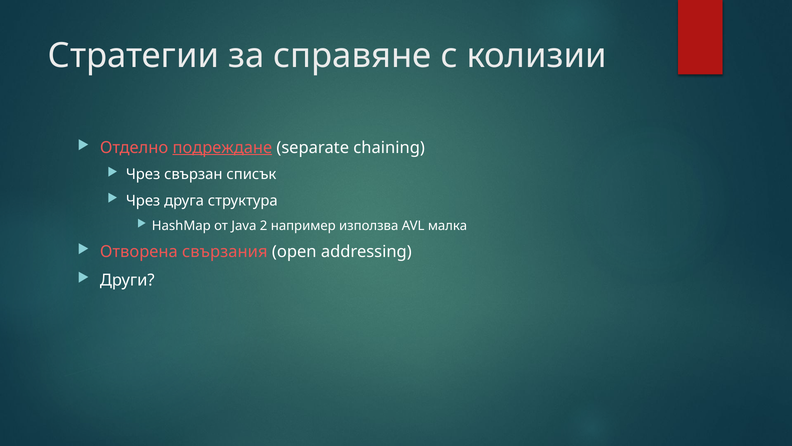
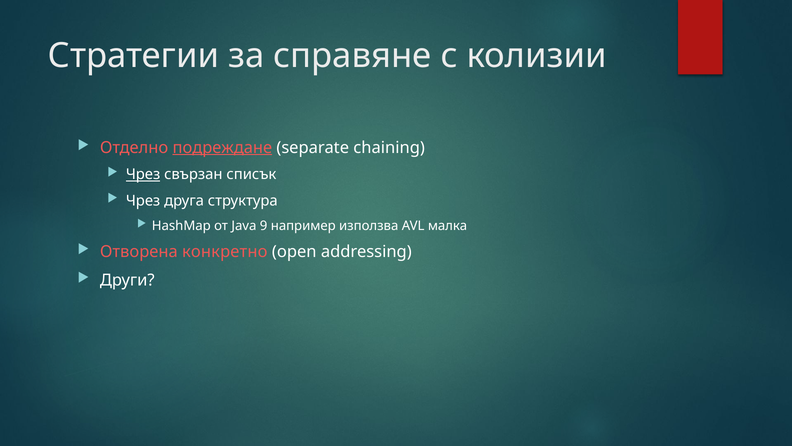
Чрез underline: none -> present (143, 174)
2: 2 -> 9 (264, 225)
свързания: свързания -> конкретно (225, 252)
